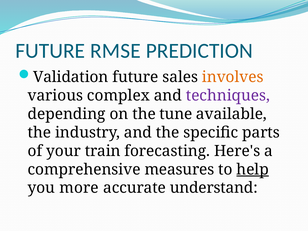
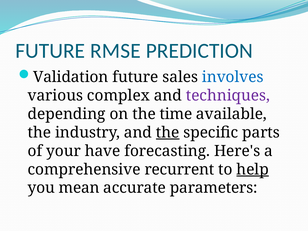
involves colour: orange -> blue (233, 77)
tune: tune -> time (176, 114)
the underline: none -> present (168, 132)
train: train -> have (103, 151)
measures: measures -> recurrent (179, 169)
more: more -> mean (79, 188)
understand: understand -> parameters (214, 188)
